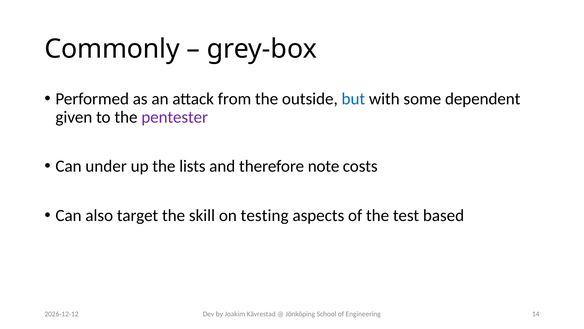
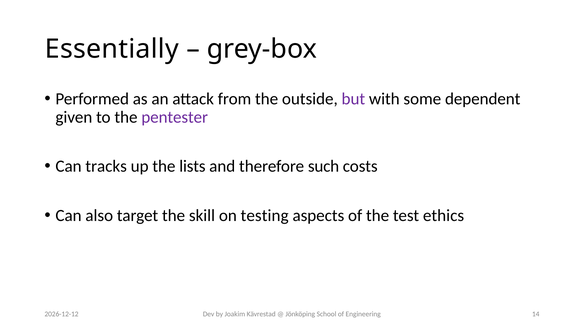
Commonly: Commonly -> Essentially (112, 49)
but colour: blue -> purple (353, 99)
under: under -> tracks (106, 166)
note: note -> such (324, 166)
based: based -> ethics (444, 215)
